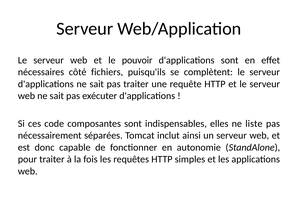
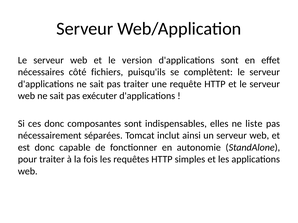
pouvoir: pouvoir -> version (137, 60)
ces code: code -> donc (54, 124)
